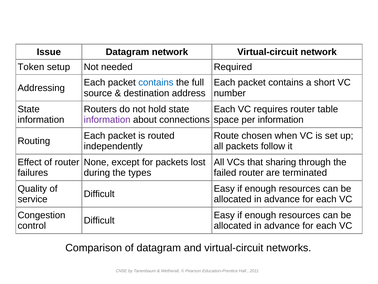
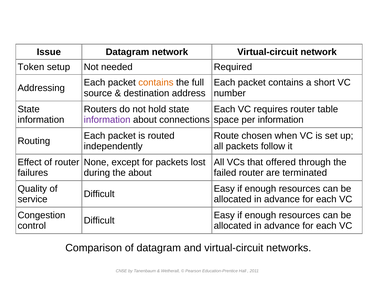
contains colour: blue -> orange (156, 82)
sharing: sharing -> offered (281, 162)
the types: types -> about (140, 172)
